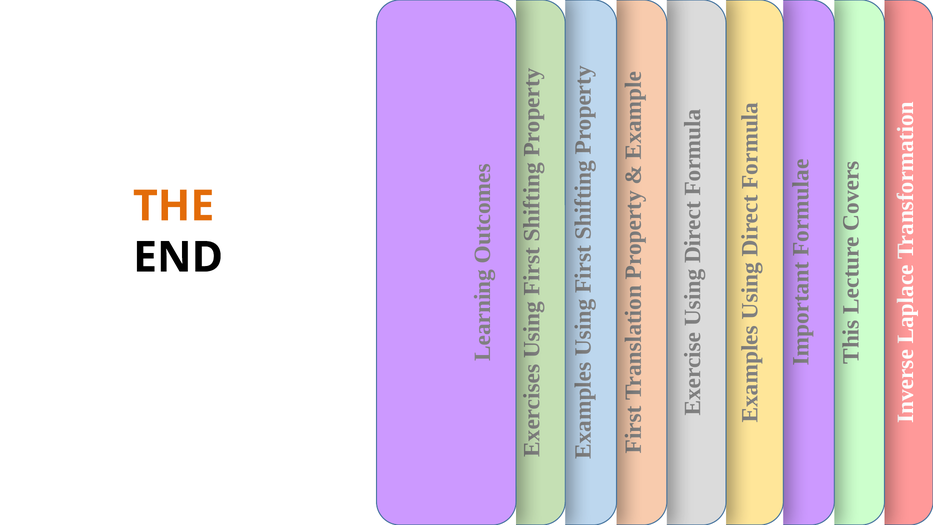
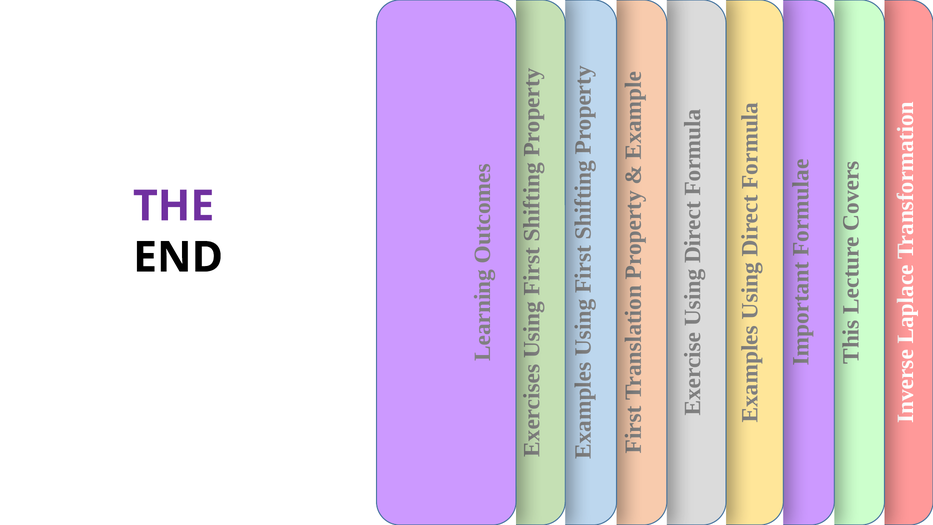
THE colour: orange -> purple (174, 206)
